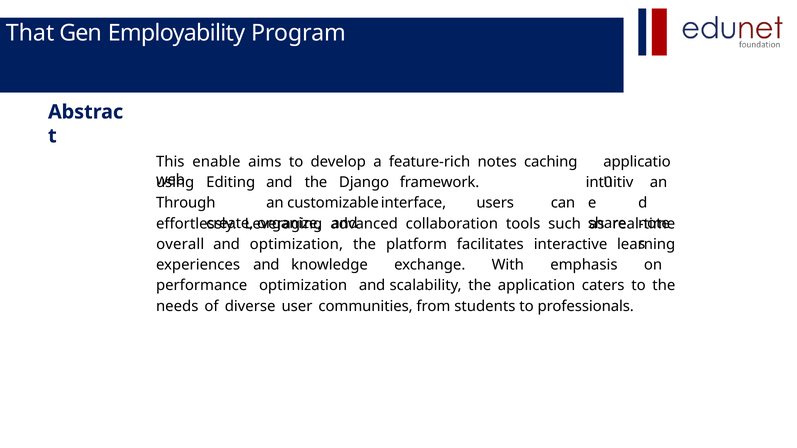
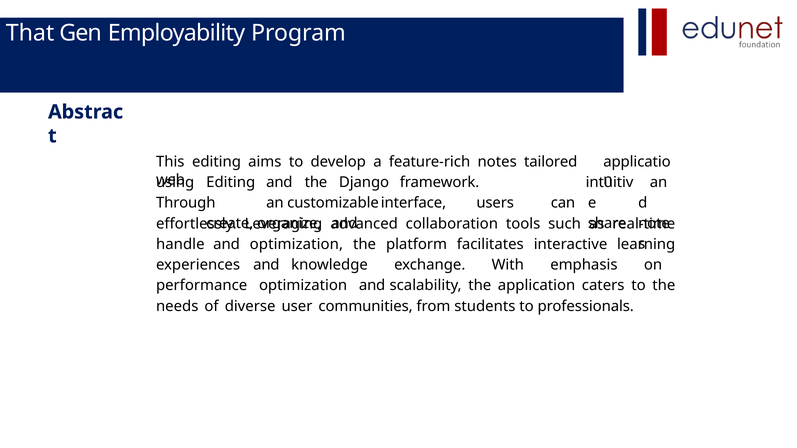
This enable: enable -> editing (216, 162)
caching: caching -> tailored (551, 162)
overall: overall -> handle (180, 244)
